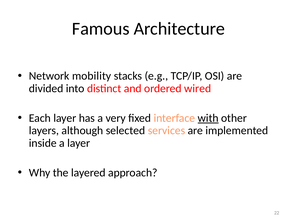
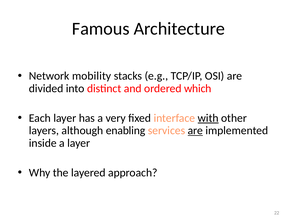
wired: wired -> which (198, 88)
selected: selected -> enabling (126, 130)
are underline: none -> present (195, 130)
